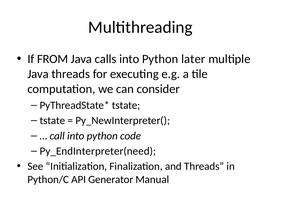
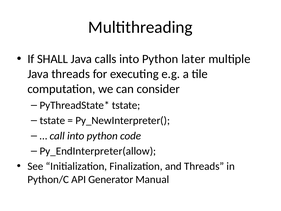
FROM: FROM -> SHALL (53, 59)
Py_EndInterpreter(need: Py_EndInterpreter(need -> Py_EndInterpreter(allow (98, 151)
